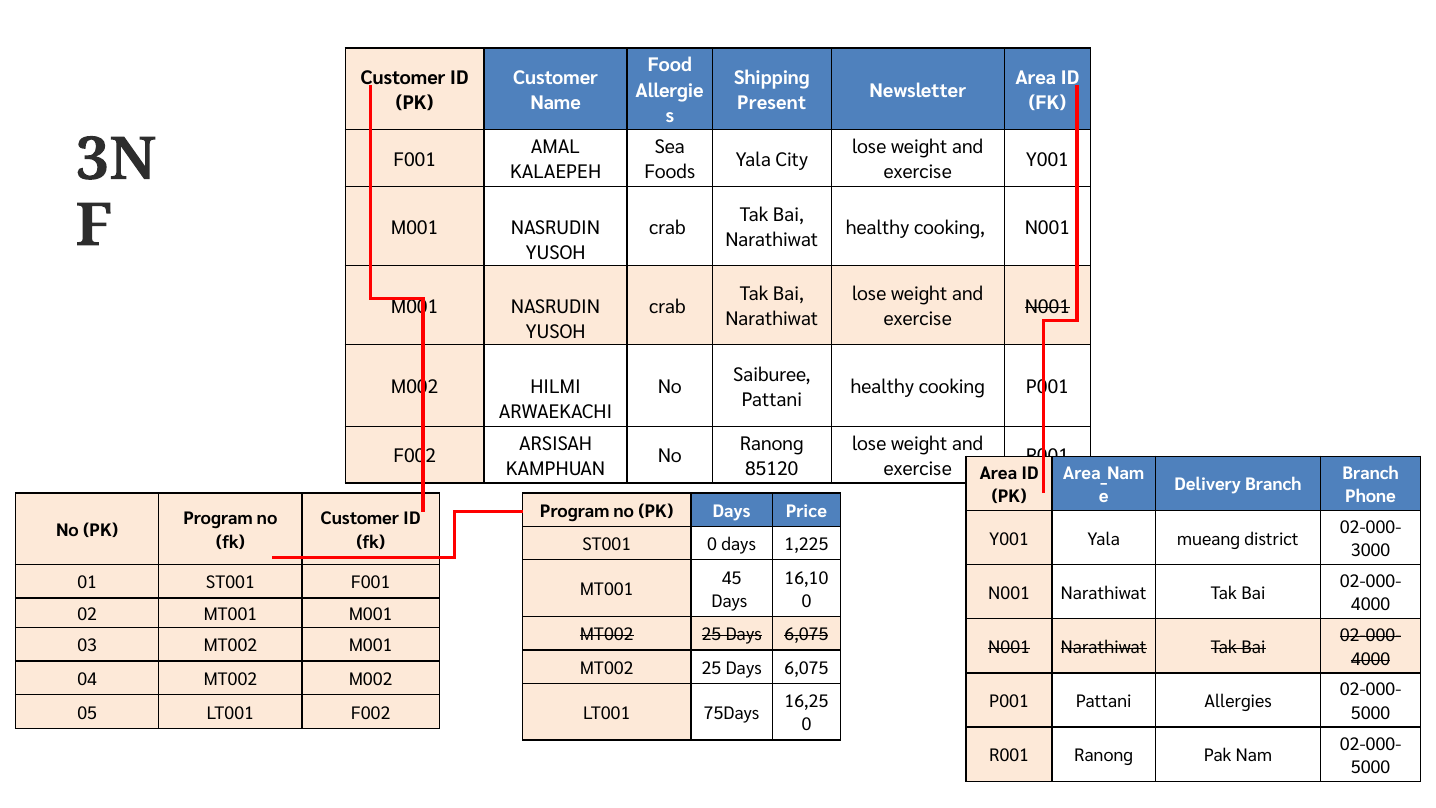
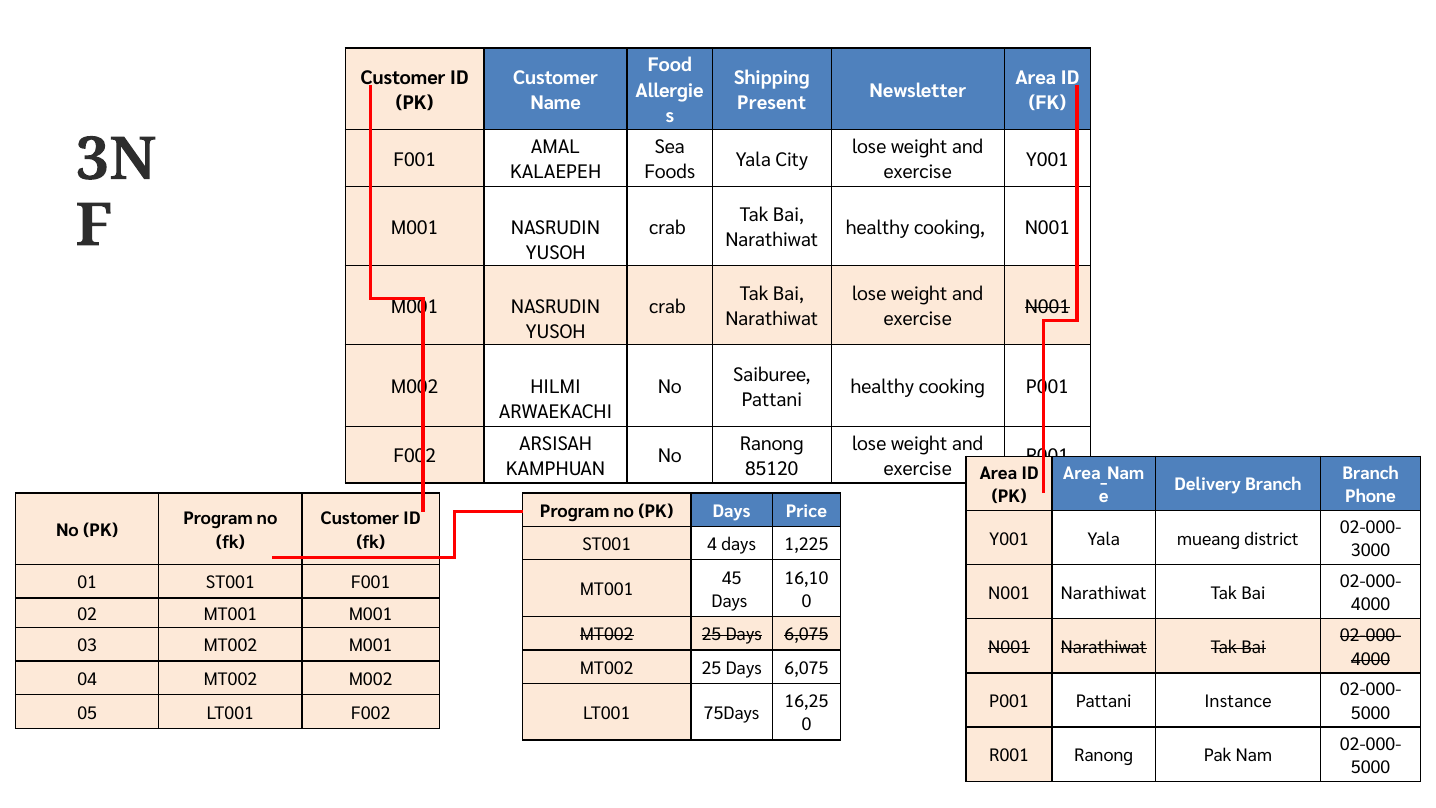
ST001 0: 0 -> 4 (712, 545)
Allergies: Allergies -> Instance (1238, 701)
